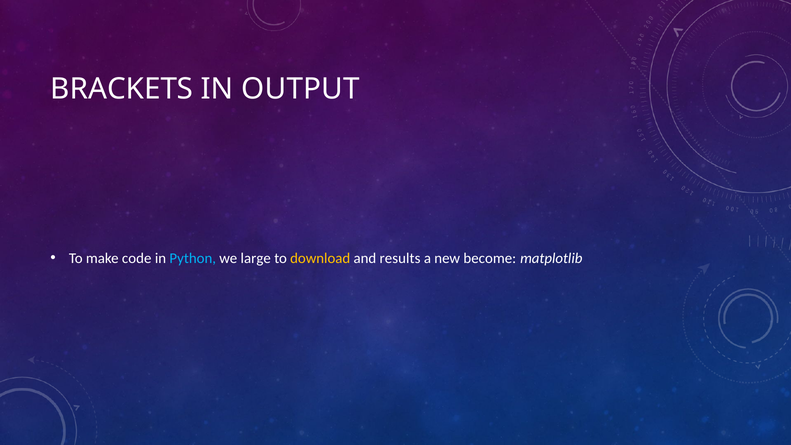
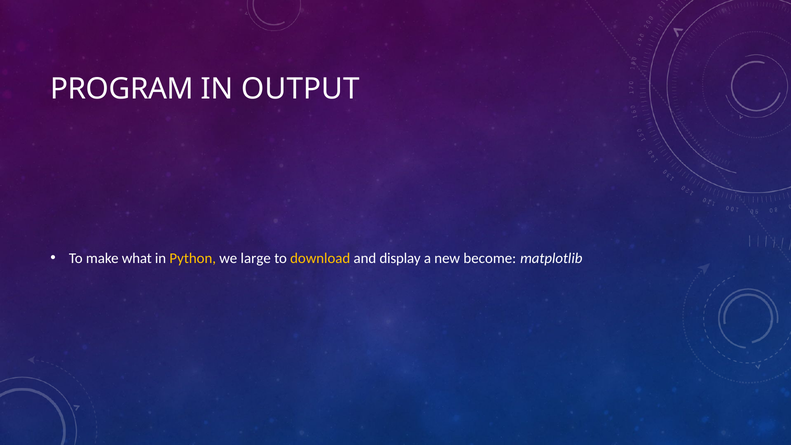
BRACKETS: BRACKETS -> PROGRAM (122, 89)
code: code -> what (137, 258)
Python colour: light blue -> yellow (193, 258)
results: results -> display (400, 258)
